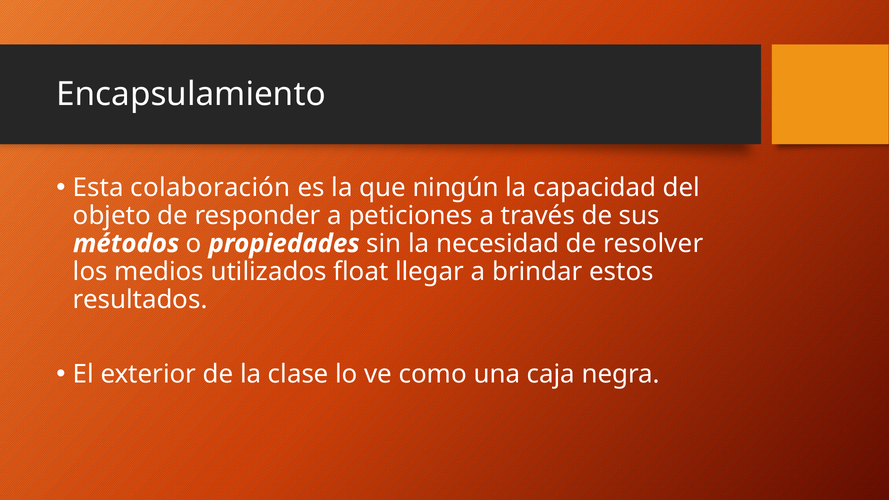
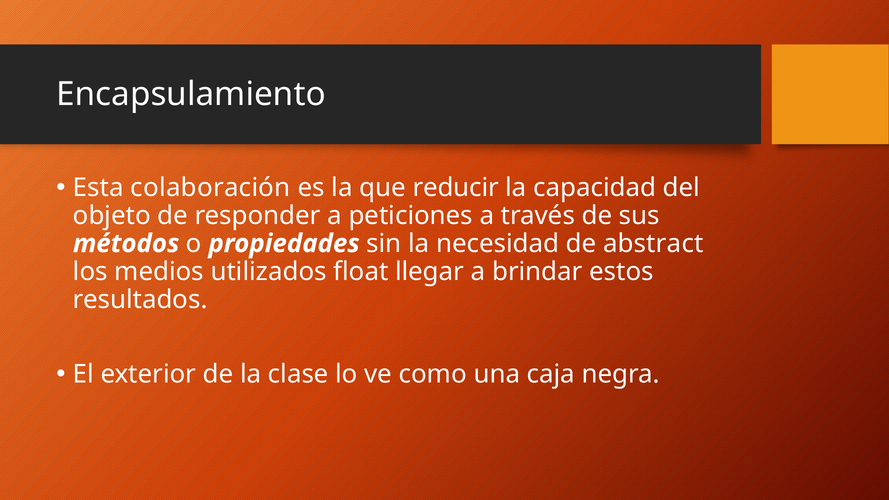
ningún: ningún -> reducir (456, 188)
resolver: resolver -> abstract (653, 244)
